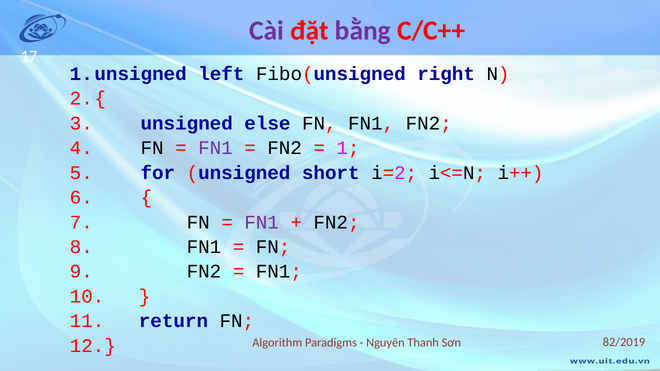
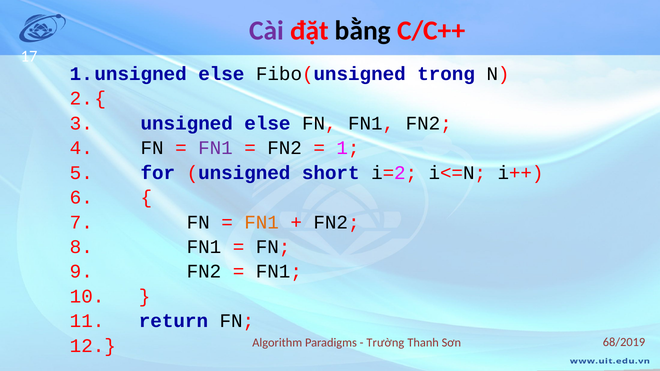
bằng colour: purple -> black (363, 31)
left: left -> else (221, 74)
right: right -> trong (446, 74)
FN1 colour: purple -> orange (262, 222)
Nguyên: Nguyên -> Trường (385, 343)
82/2019: 82/2019 -> 68/2019 (624, 343)
